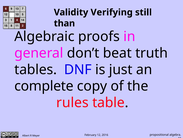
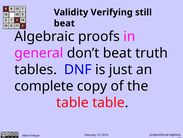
than: than -> beat (64, 23)
rules: rules -> table (72, 102)
